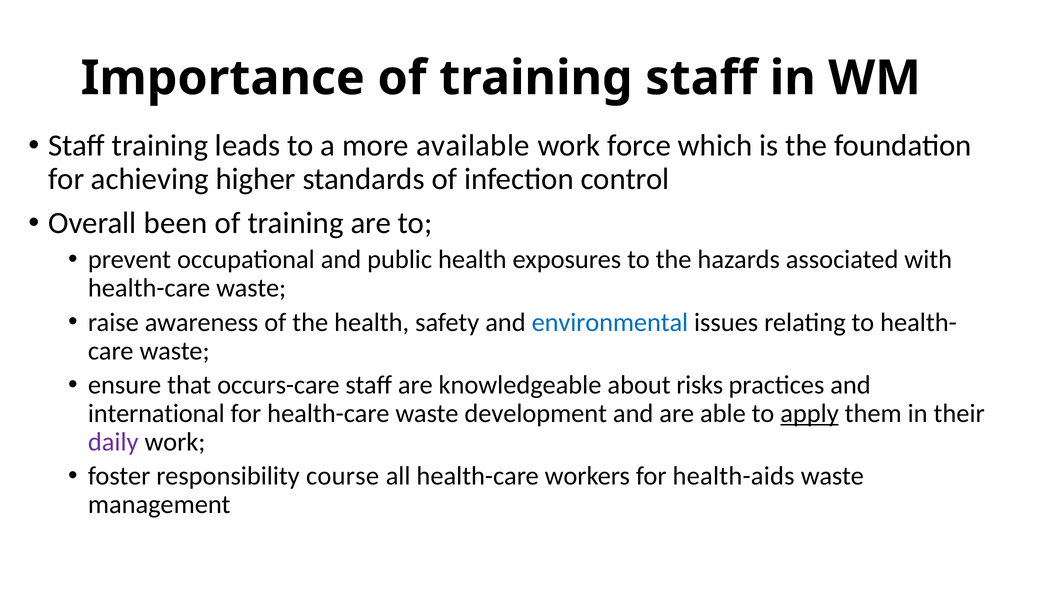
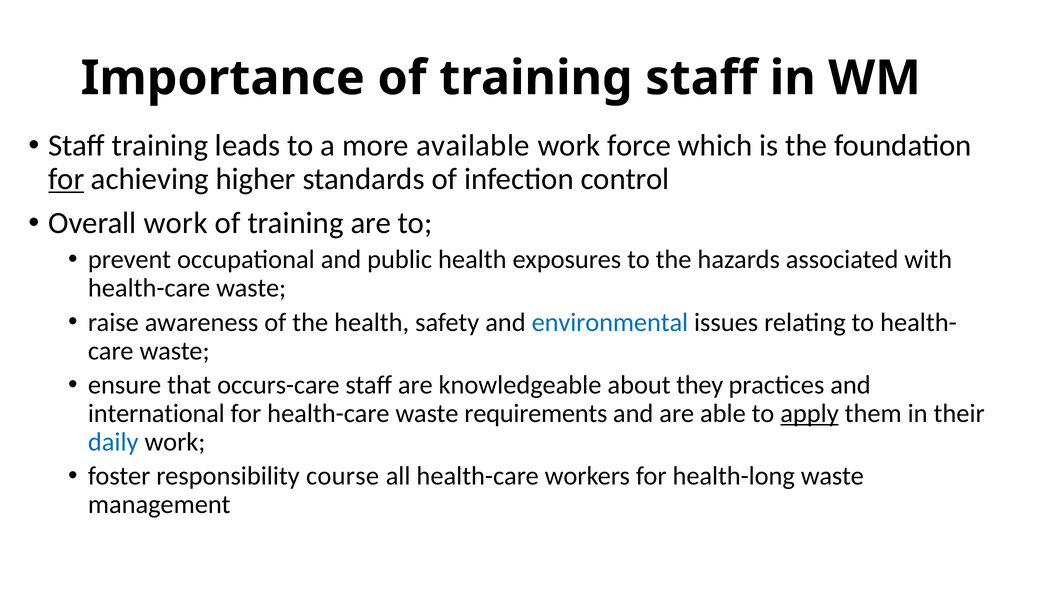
for underline: none -> present (66, 179)
Overall been: been -> work (176, 223)
risks: risks -> they (700, 385)
development: development -> requirements (536, 414)
daily colour: purple -> blue (113, 442)
health-aids: health-aids -> health-long (734, 476)
